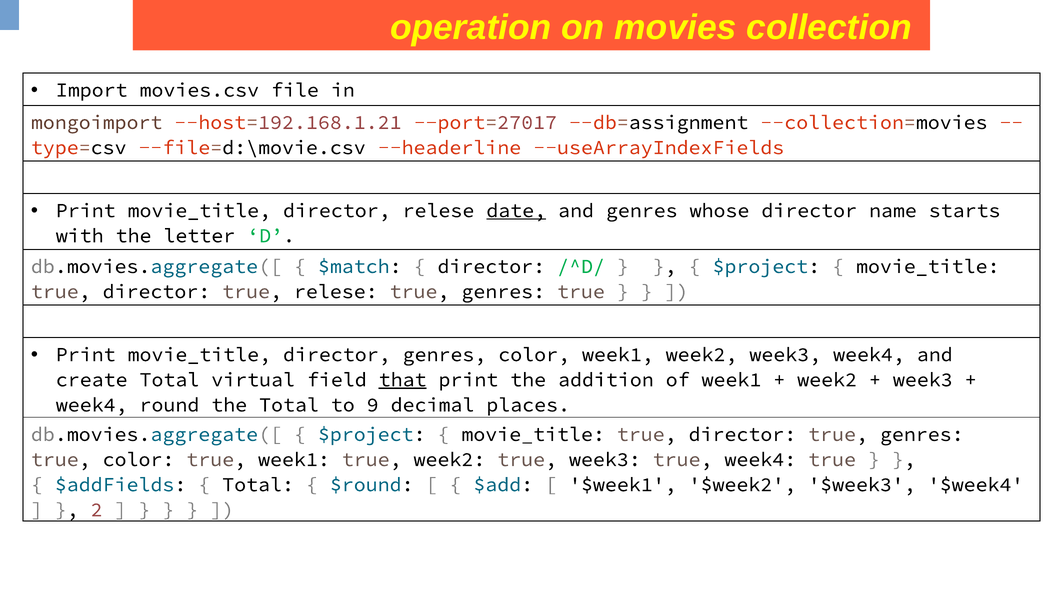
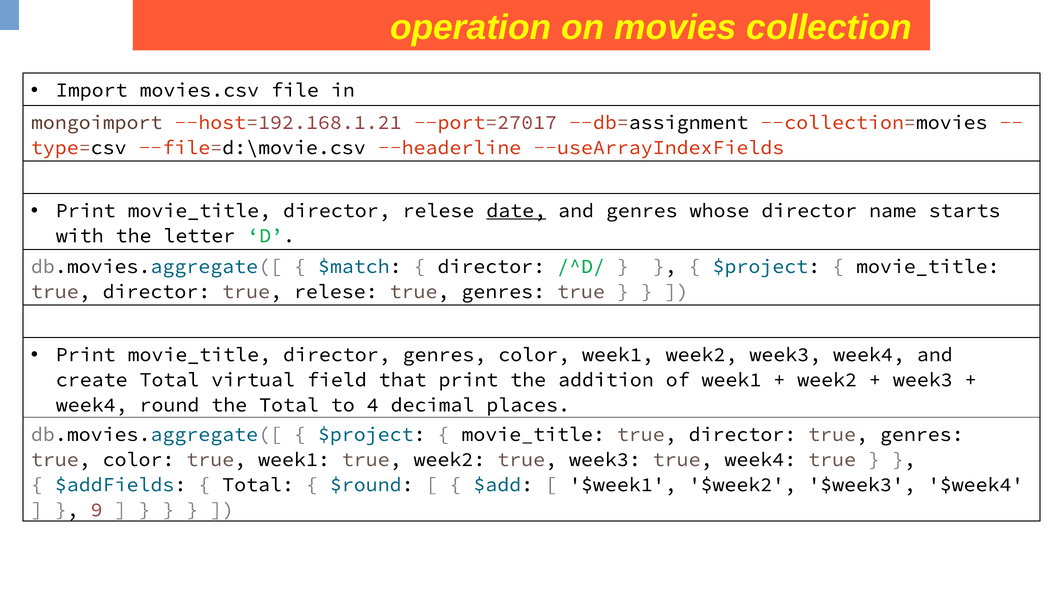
that underline: present -> none (403, 380)
9: 9 -> 4 (373, 405)
2: 2 -> 9 (97, 510)
